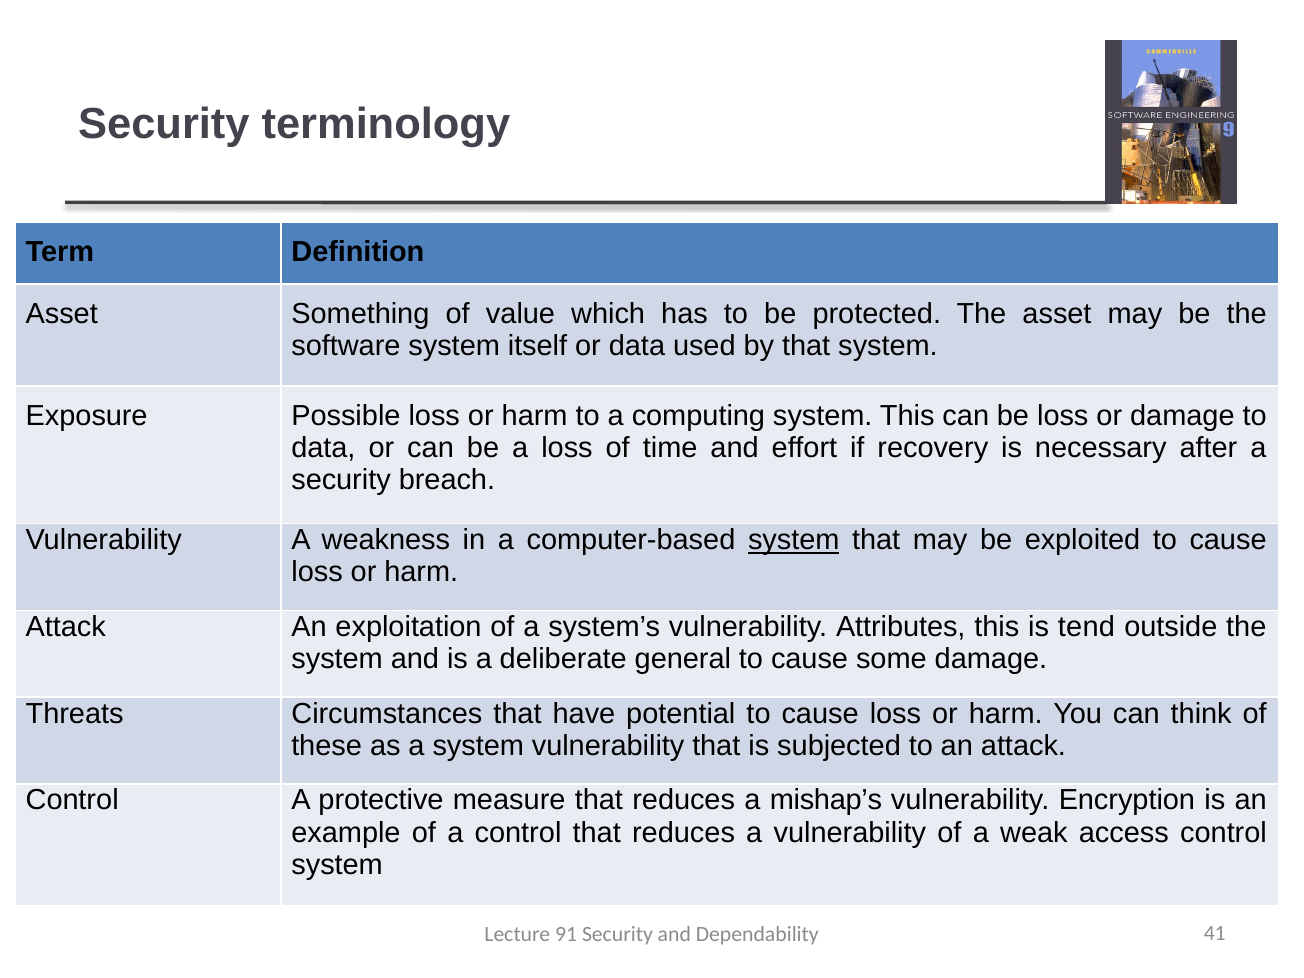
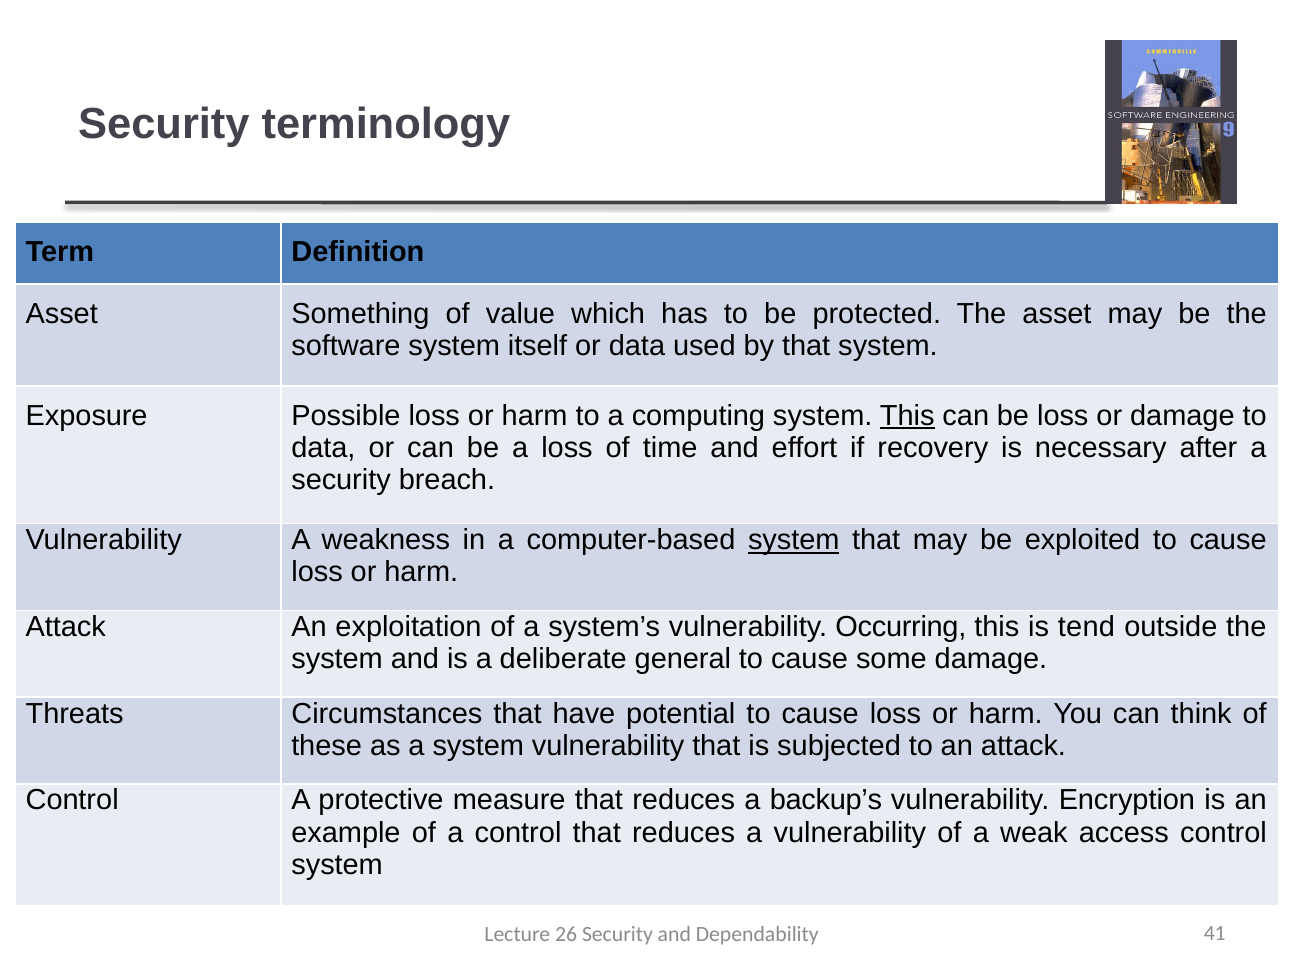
This underline: none -> present (907, 416)
Attributes: Attributes -> Occurring (901, 627)
mishap’s: mishap’s -> backup’s (826, 800)
91: 91 -> 26 (566, 934)
